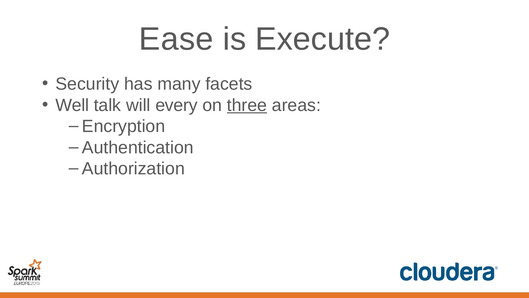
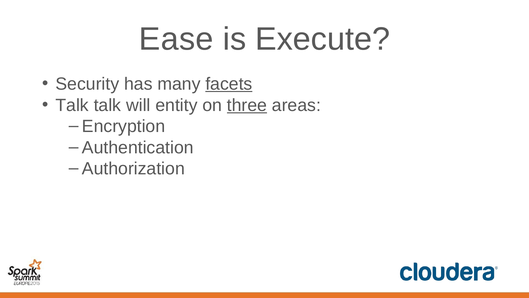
facets underline: none -> present (229, 84)
Well: Well -> Talk (72, 105)
every: every -> entity (176, 105)
